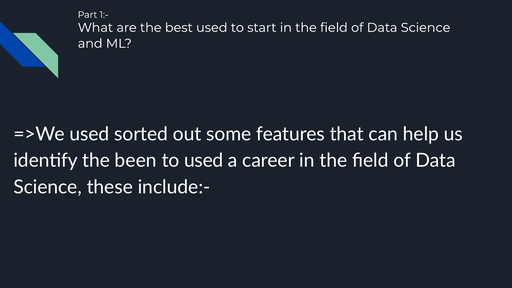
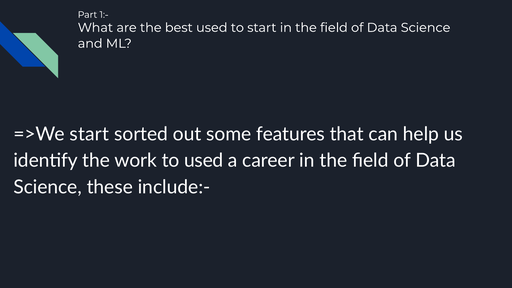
=>We used: used -> start (89, 134)
been: been -> work (136, 161)
